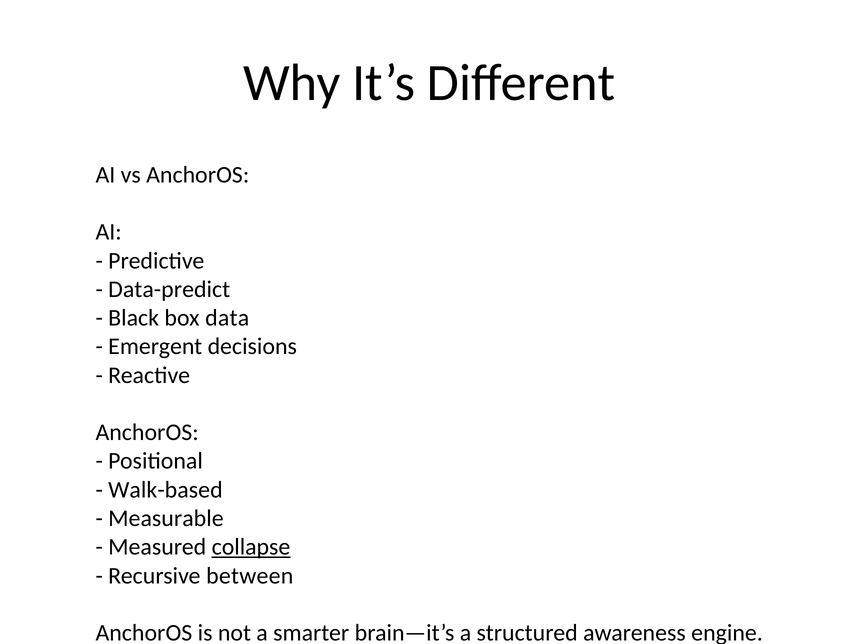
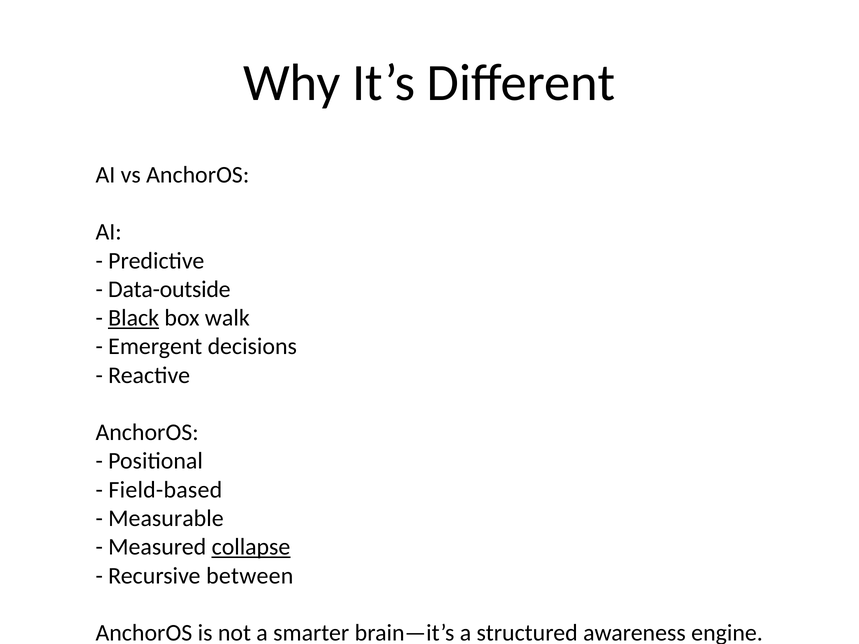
Data-predict: Data-predict -> Data-outside (169, 289)
Black underline: none -> present (134, 318)
data: data -> walk (227, 318)
Walk-based: Walk-based -> Field-based (165, 490)
